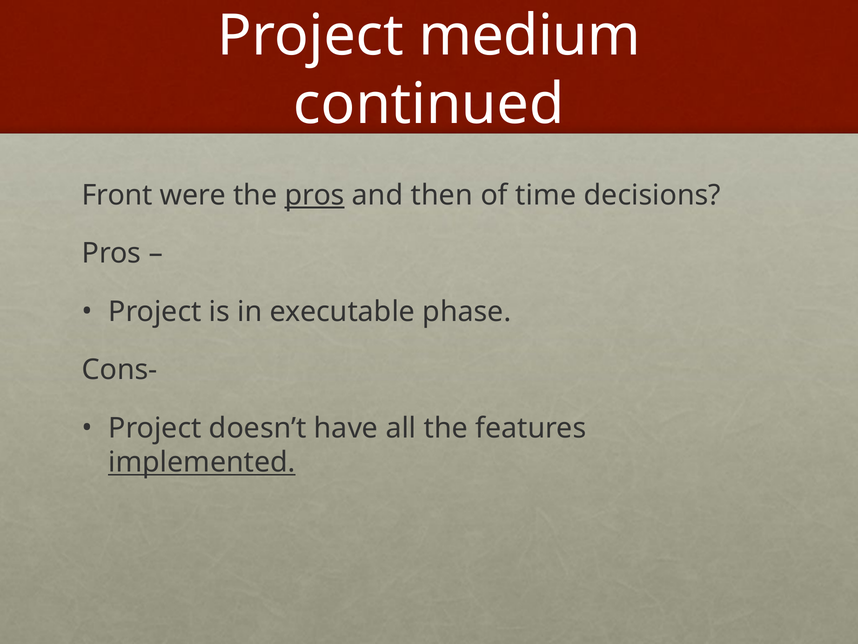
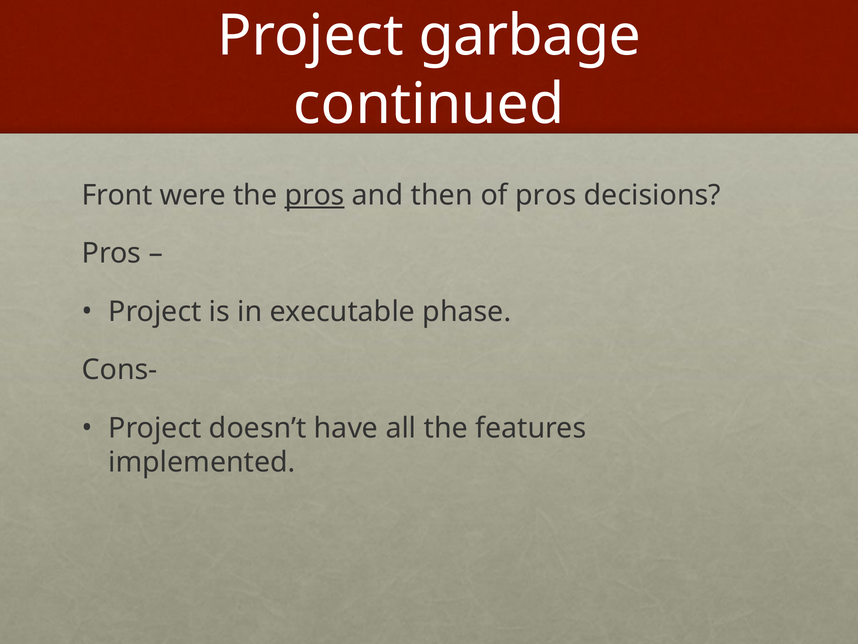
medium: medium -> garbage (530, 36)
of time: time -> pros (546, 195)
implemented underline: present -> none (202, 462)
